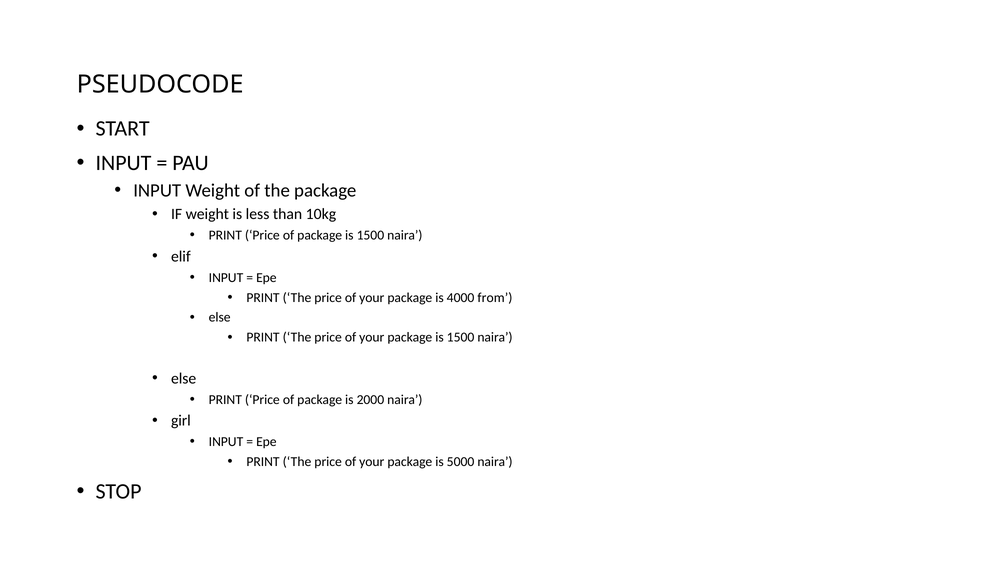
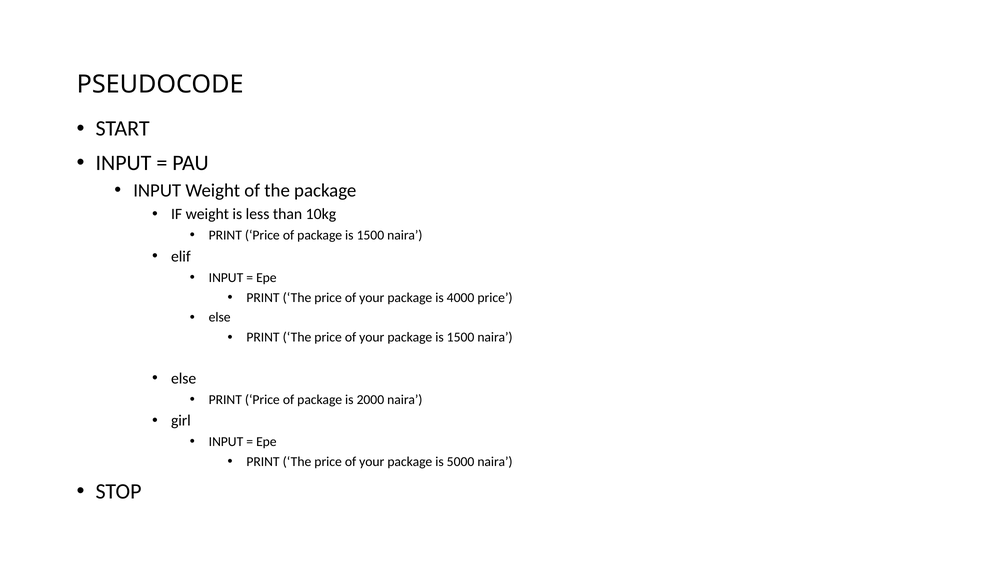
4000 from: from -> price (495, 297)
